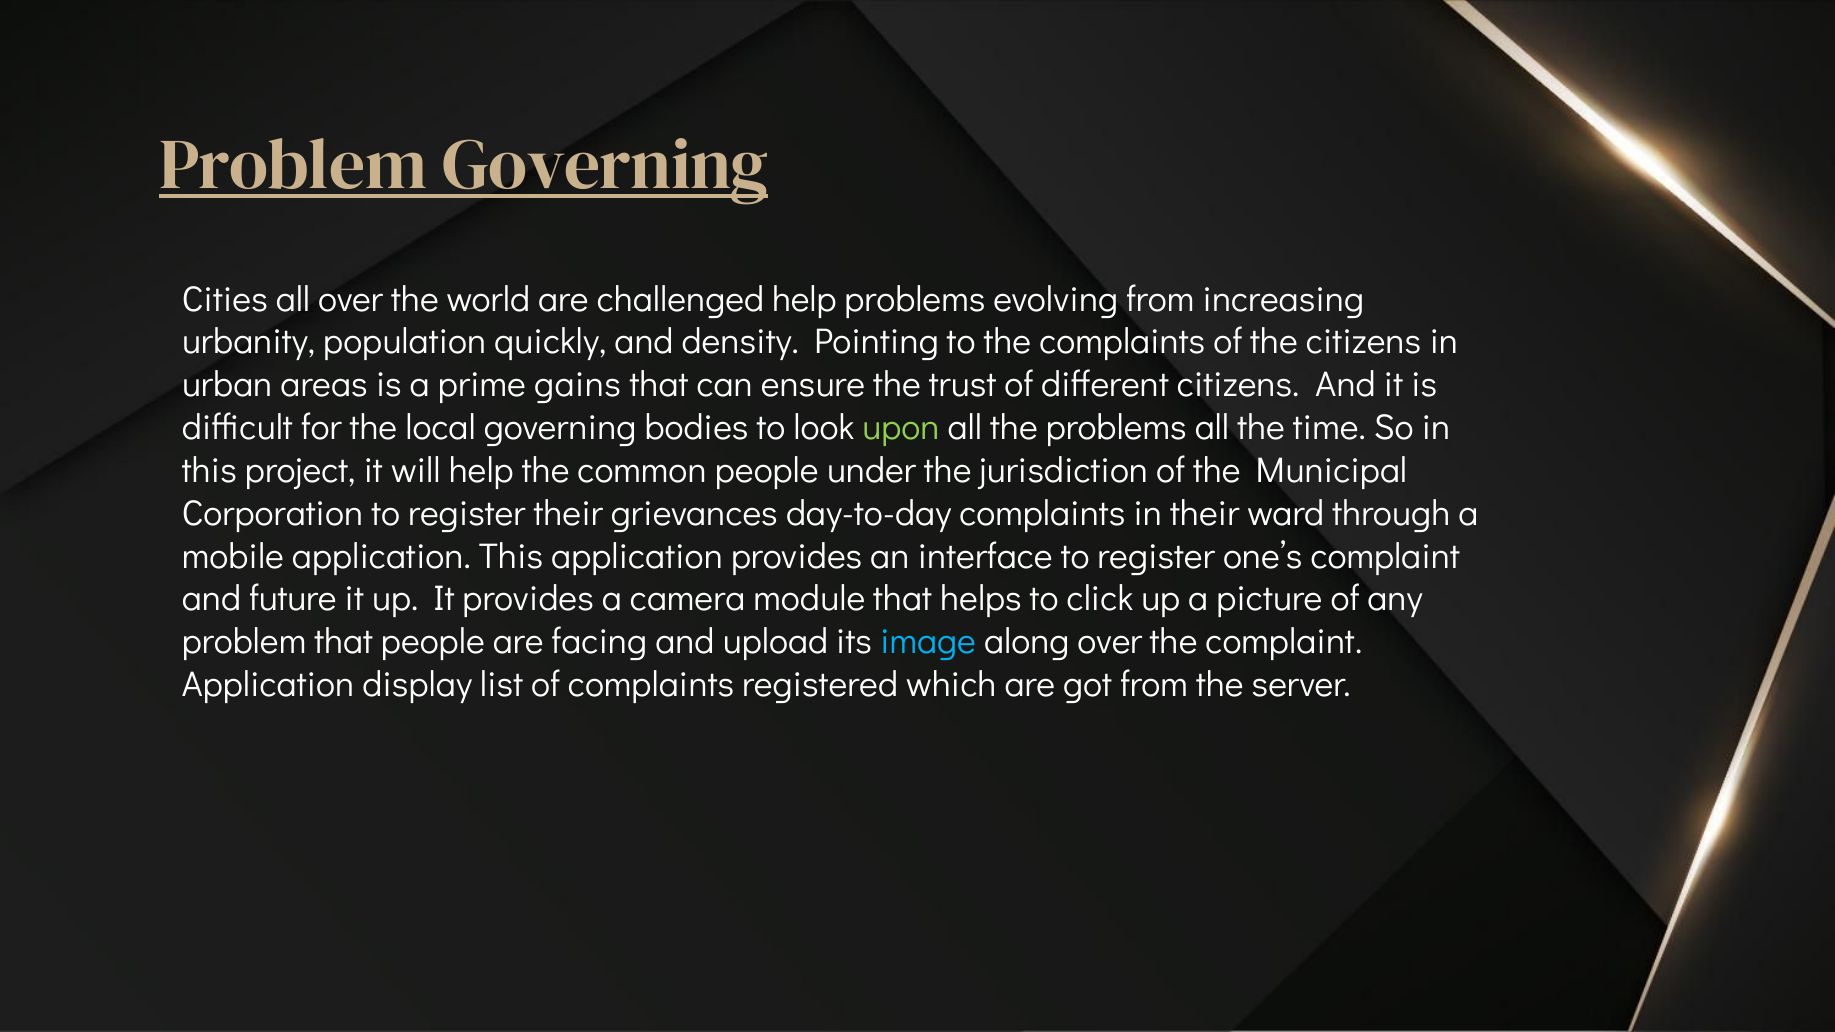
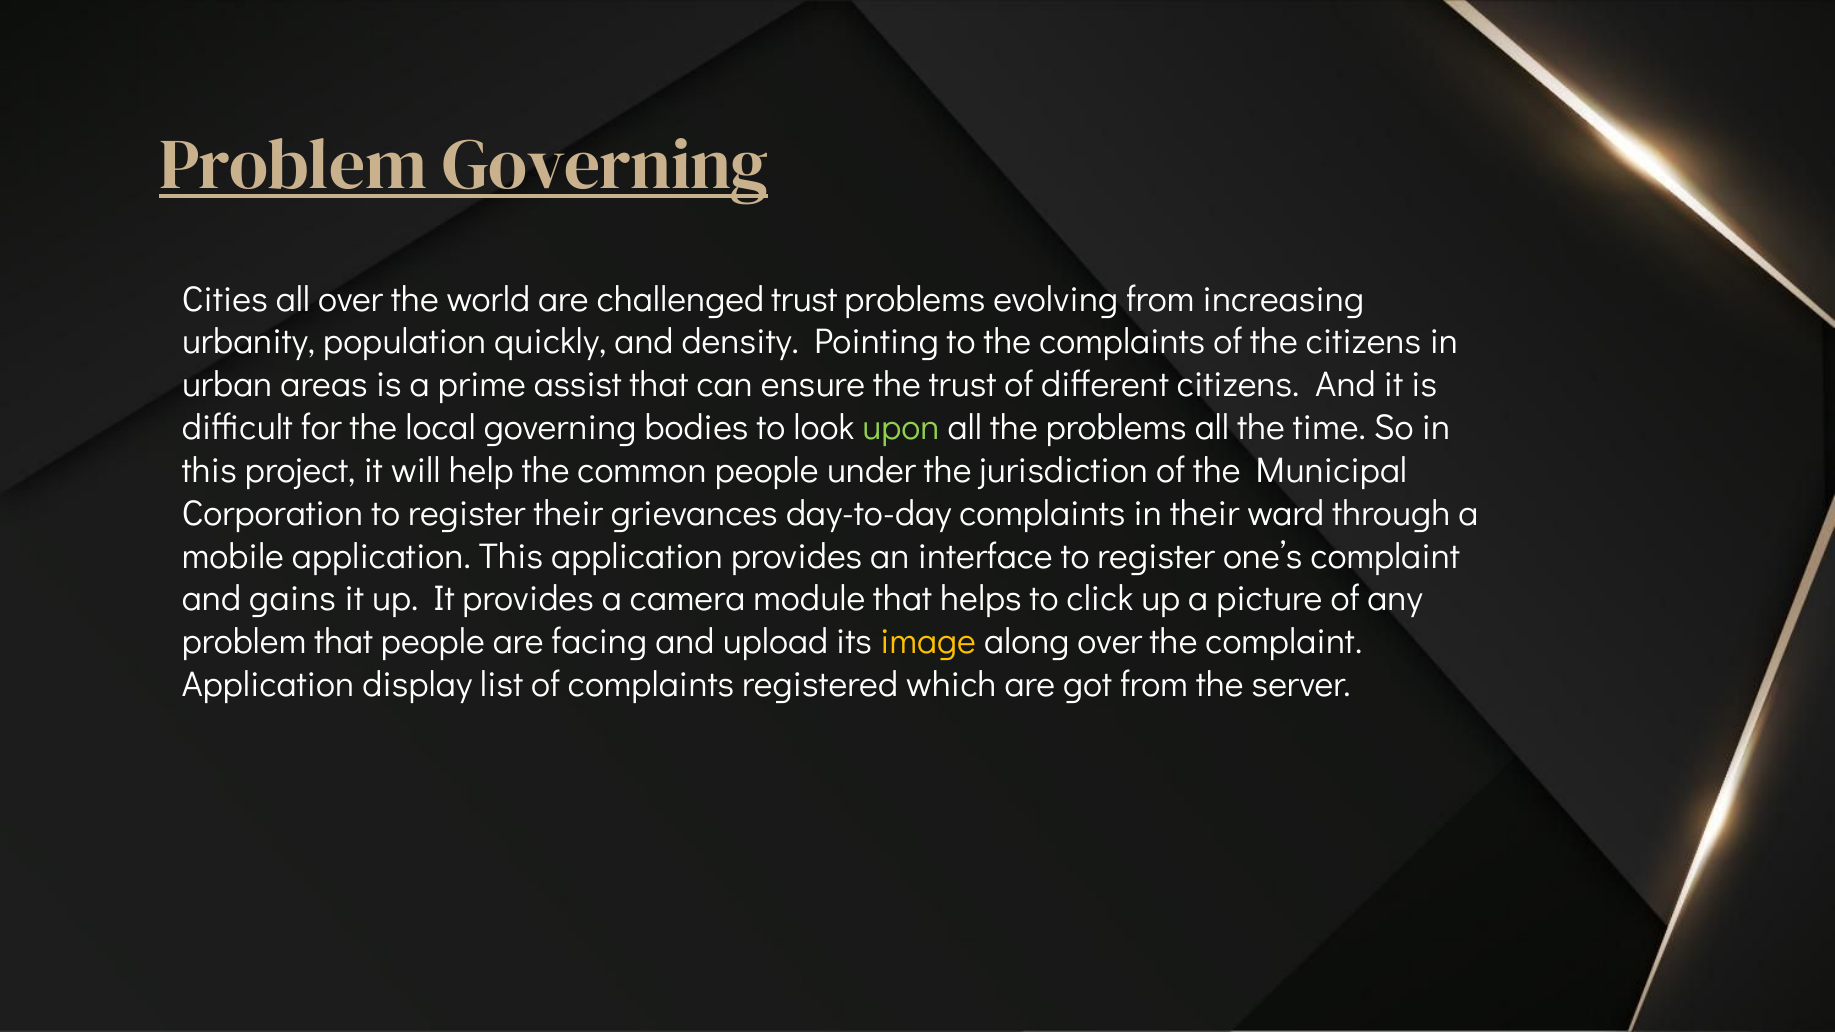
challenged help: help -> trust (804, 299)
gains: gains -> assist (578, 385)
future: future -> gains (293, 599)
image colour: light blue -> yellow (928, 642)
